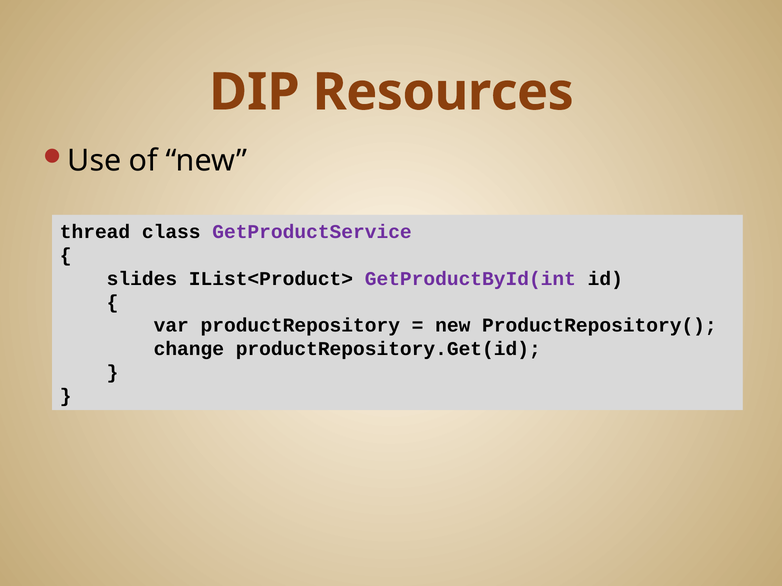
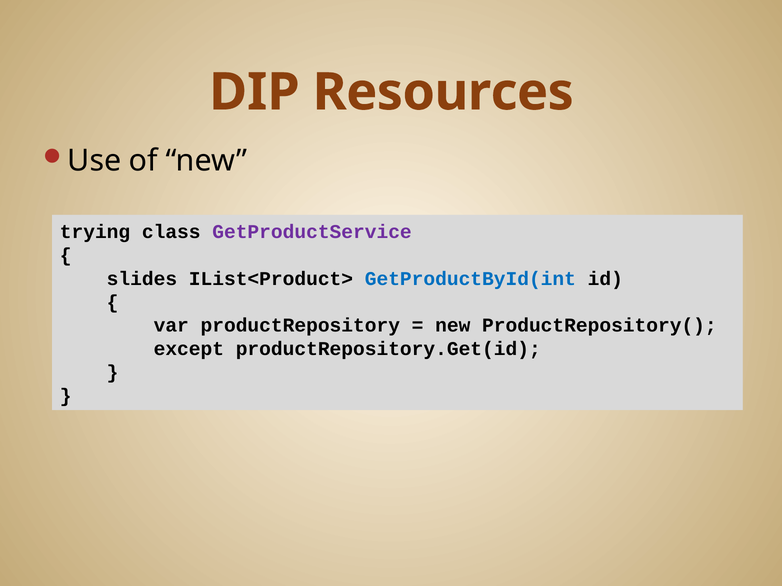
thread: thread -> trying (95, 232)
GetProductById(int colour: purple -> blue (470, 279)
change: change -> except (189, 349)
